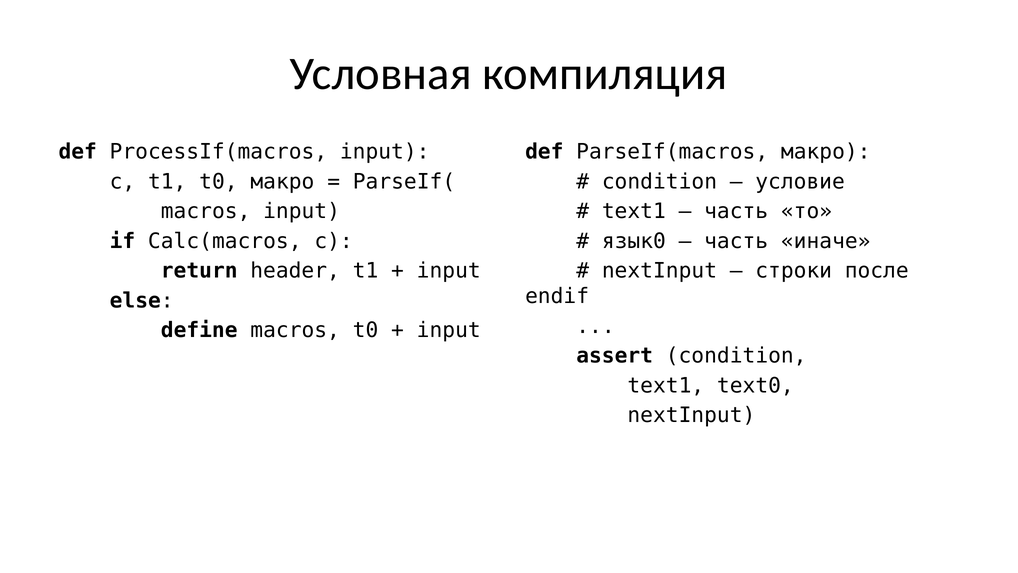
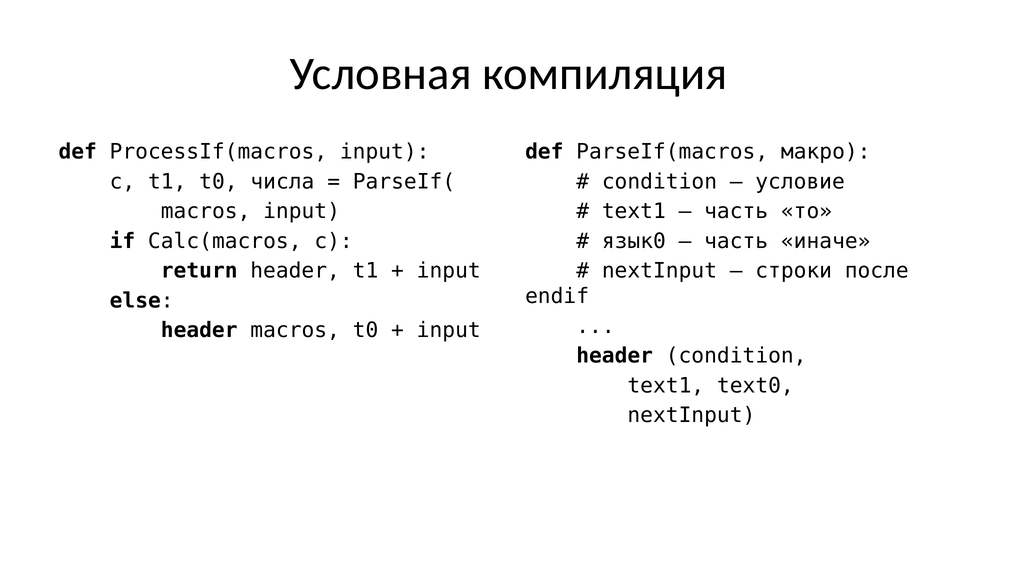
t0 макро: макро -> числа (282, 181)
define: define -> header (199, 330)
assert: assert -> header (615, 356)
